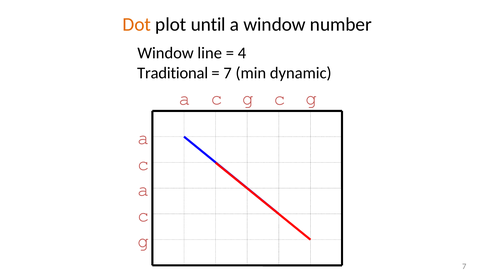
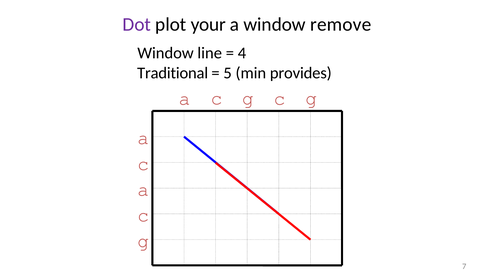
Dot colour: orange -> purple (137, 24)
until: until -> your (208, 24)
number: number -> remove (341, 24)
7: 7 -> 5 (228, 73)
dynamic: dynamic -> provides (301, 73)
